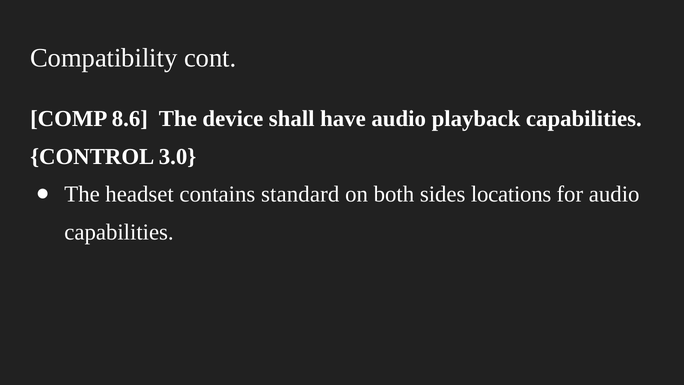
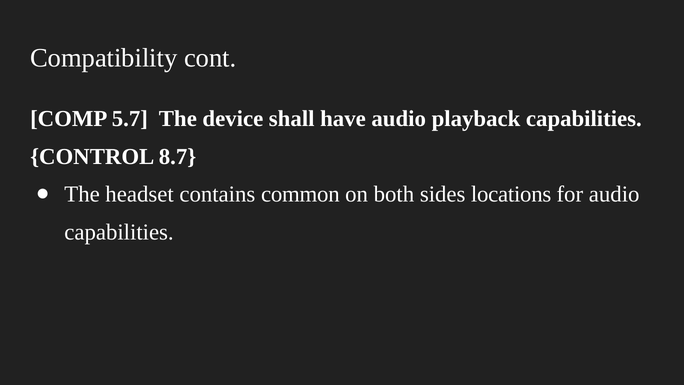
8.6: 8.6 -> 5.7 (130, 119)
3.0: 3.0 -> 8.7 (178, 156)
standard: standard -> common (300, 194)
